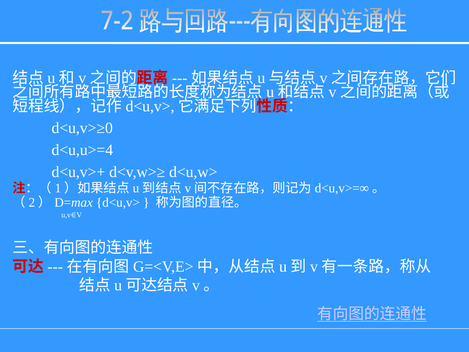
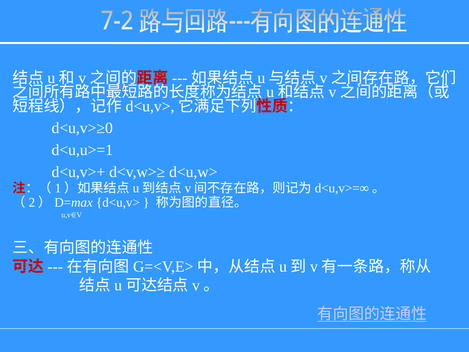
d<u,u>=4: d<u,u>=4 -> d<u,u>=1 (82, 150)
